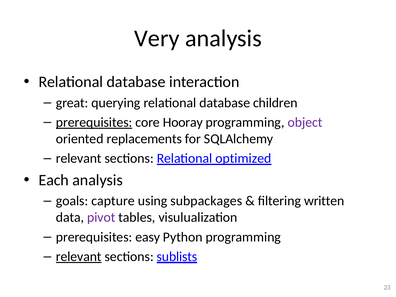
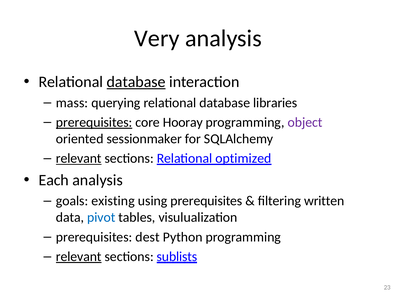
database underline: none -> present (136, 82)
great: great -> mass (72, 103)
children: children -> libraries (275, 103)
replacements: replacements -> sessionmaker (144, 139)
relevant underline: none -> present (79, 158)
capture: capture -> existing (113, 201)
using subpackages: subpackages -> prerequisites (206, 201)
pivot colour: purple -> blue (101, 217)
easy: easy -> dest (148, 237)
